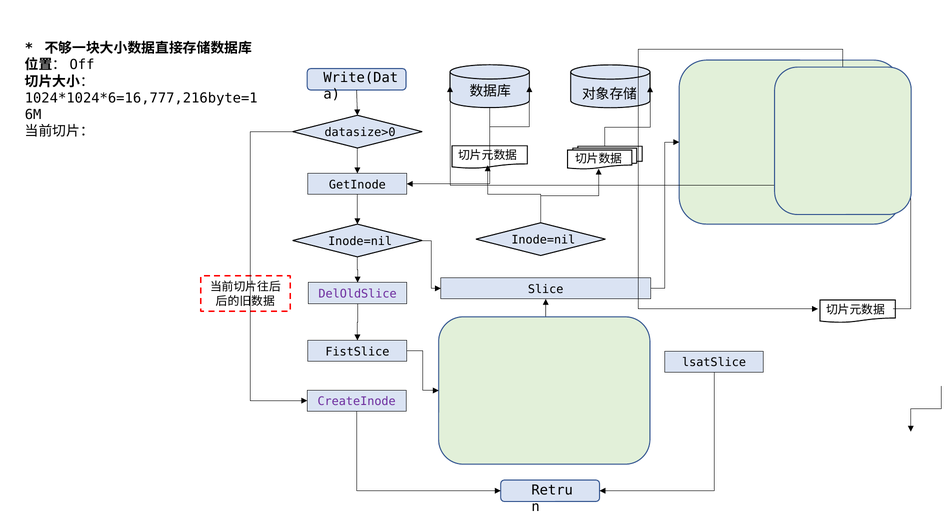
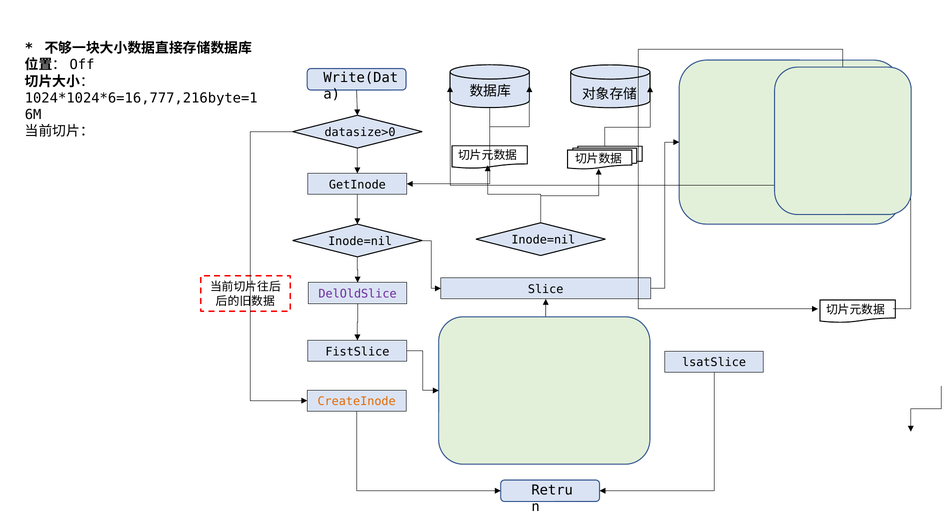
CreateInode colour: purple -> orange (357, 402)
